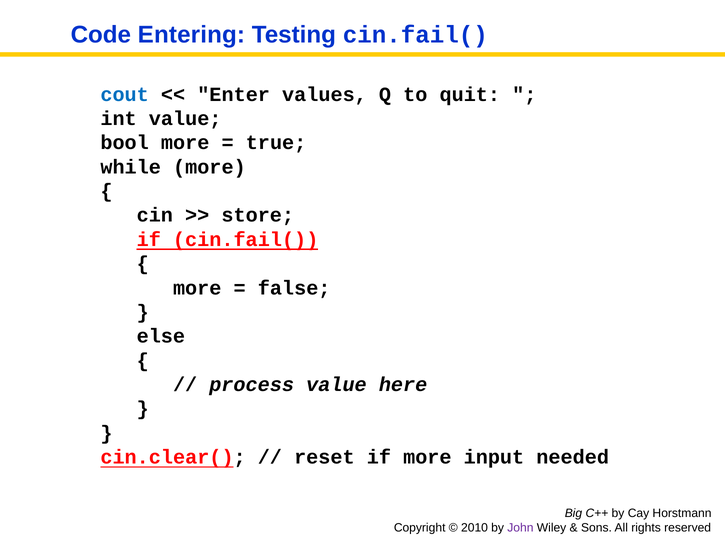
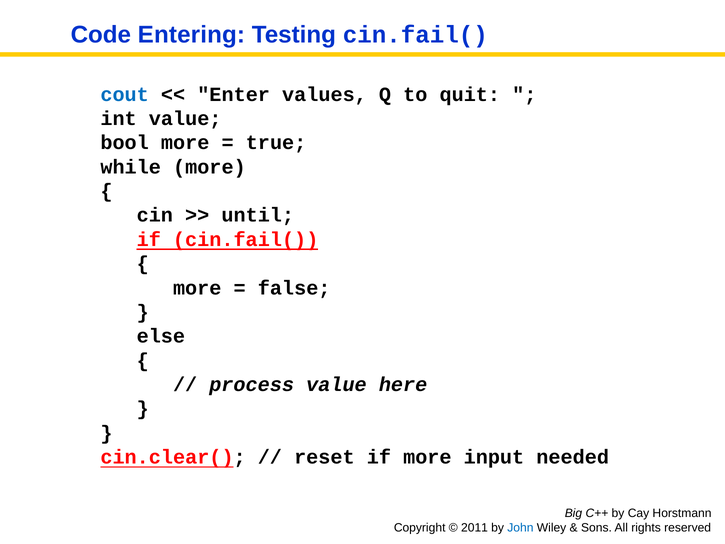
store: store -> until (258, 215)
2010: 2010 -> 2011 (475, 528)
John colour: purple -> blue (520, 528)
